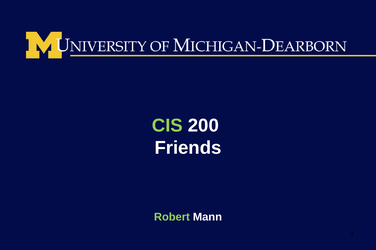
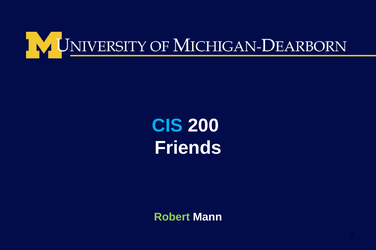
CIS colour: light green -> light blue (167, 126)
